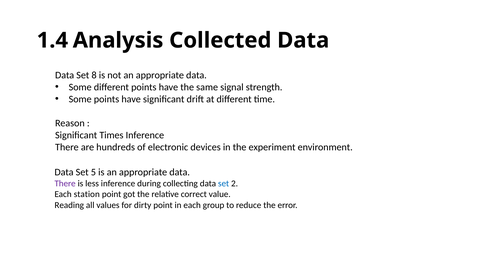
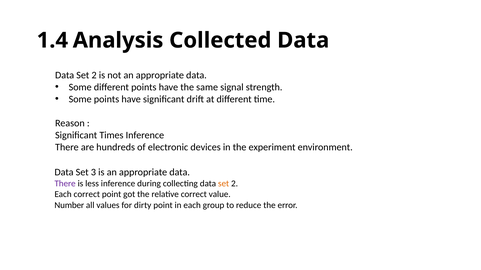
8: 8 -> 2 (94, 75)
5: 5 -> 3 (93, 173)
set colour: blue -> orange (224, 184)
Each station: station -> correct (87, 195)
Reading: Reading -> Number (69, 206)
